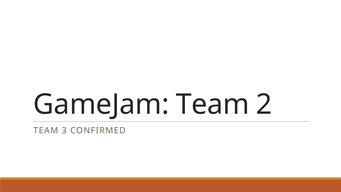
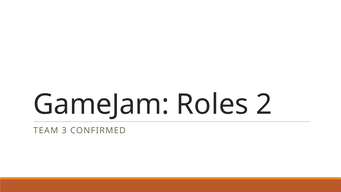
GameJam Team: Team -> Roles (212, 105)
